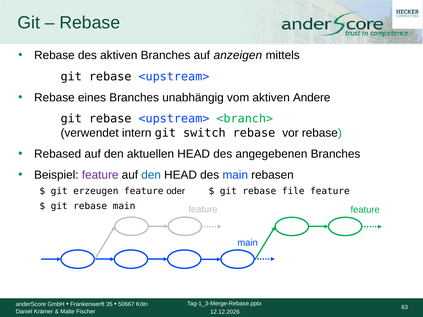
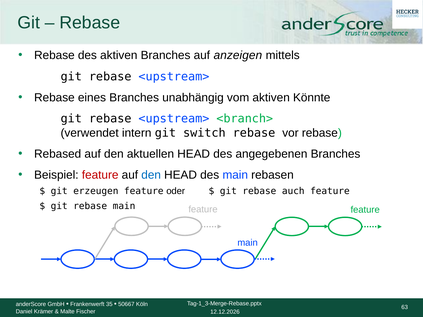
Andere: Andere -> Könnte (312, 98)
feature colour: purple -> red (100, 175)
file: file -> auch (293, 191)
